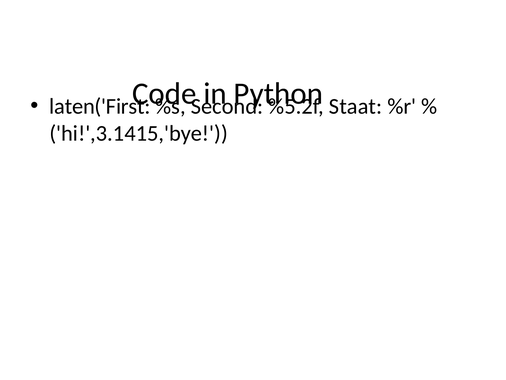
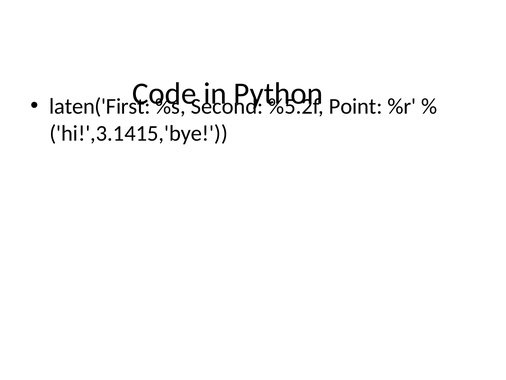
Staat: Staat -> Point (356, 106)
